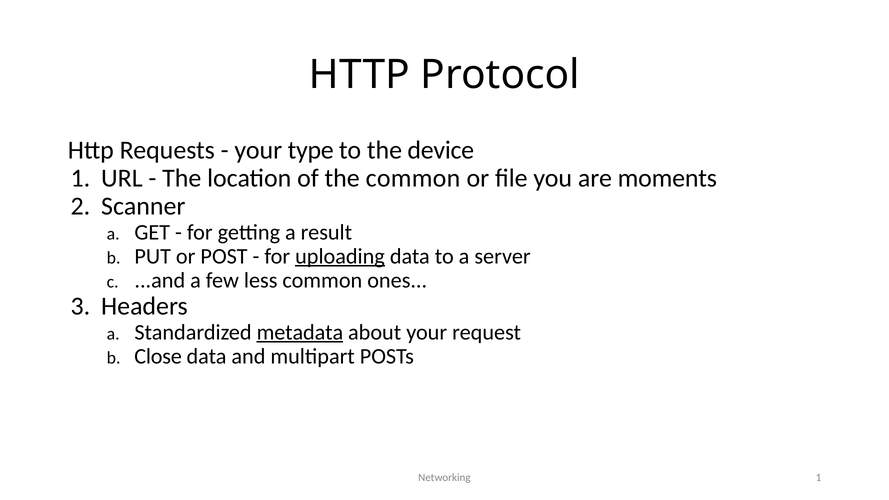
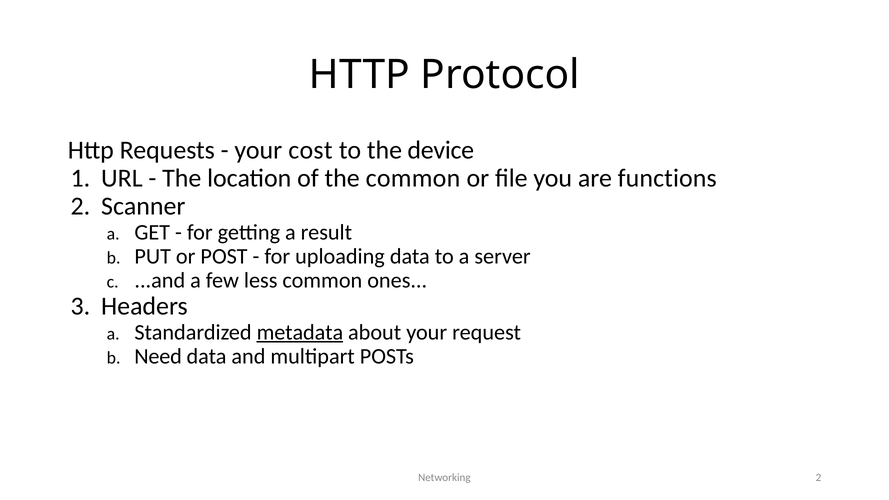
type: type -> cost (310, 150)
moments: moments -> functions (667, 178)
uploading underline: present -> none (340, 256)
Close: Close -> Need (158, 356)
Networking 1: 1 -> 2 (818, 477)
